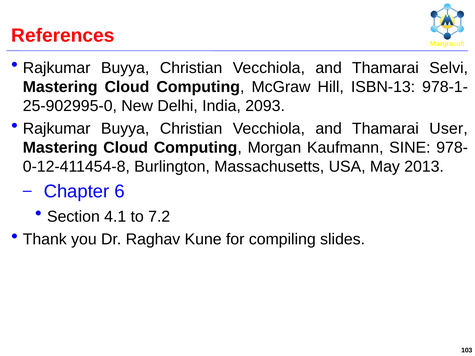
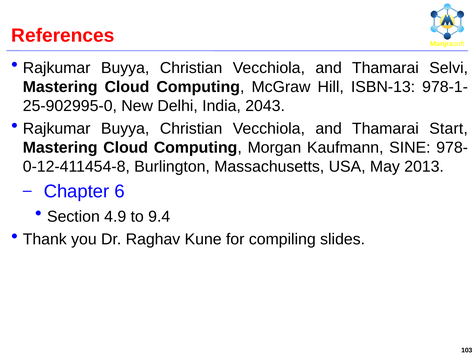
2093: 2093 -> 2043 (265, 106)
User: User -> Start (449, 129)
4.1: 4.1 -> 4.9 (115, 217)
7.2: 7.2 -> 9.4 (159, 217)
